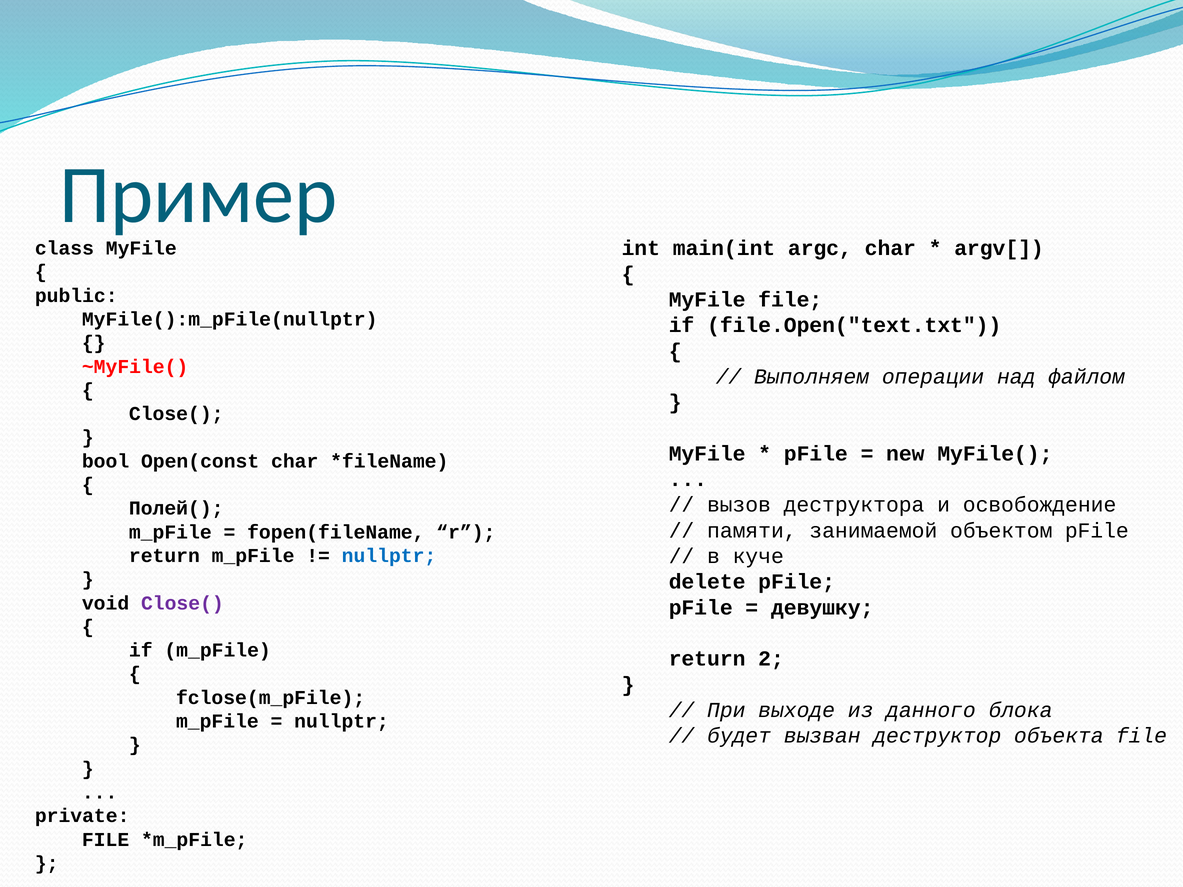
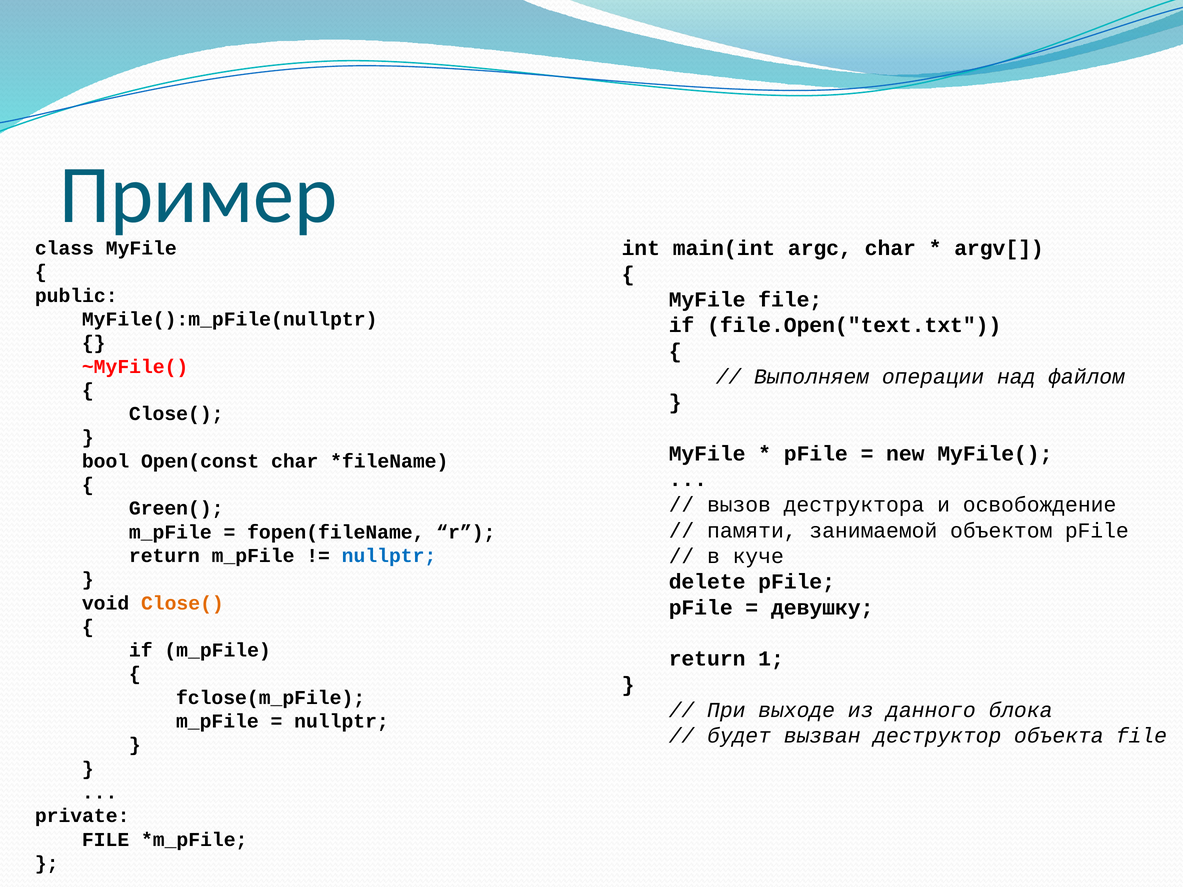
Полей(: Полей( -> Green( (176, 509)
Close( colour: purple -> orange (182, 603)
2: 2 -> 1 (771, 659)
